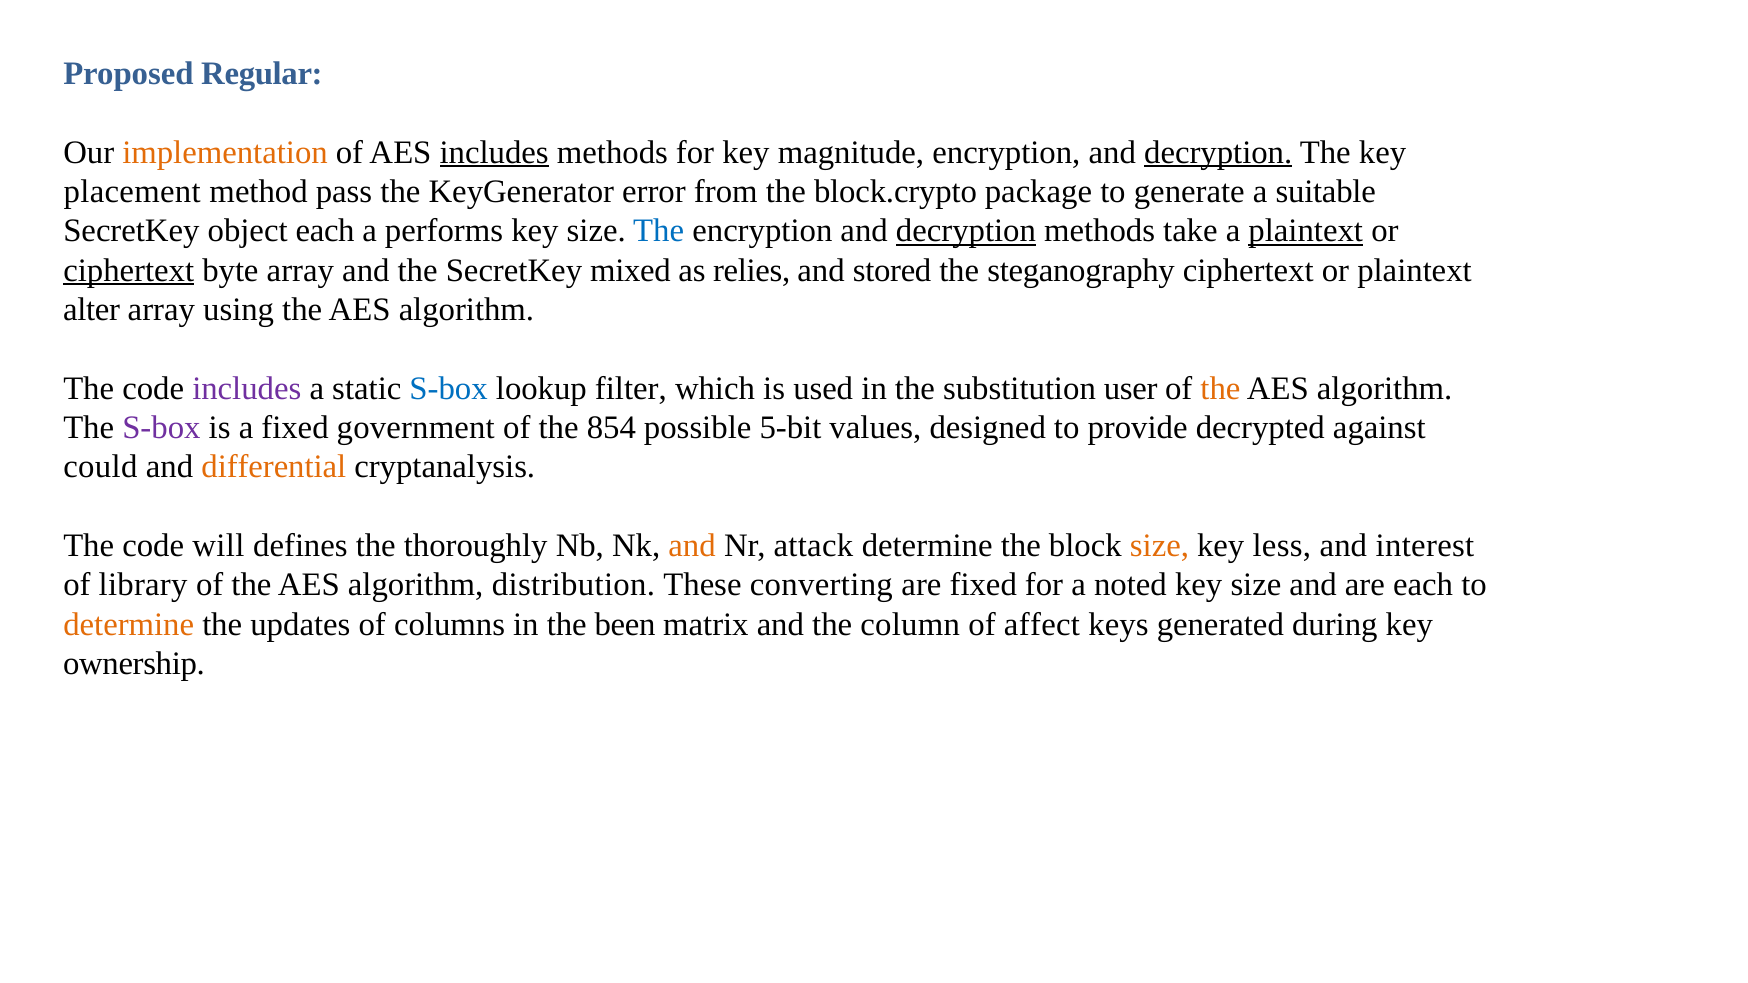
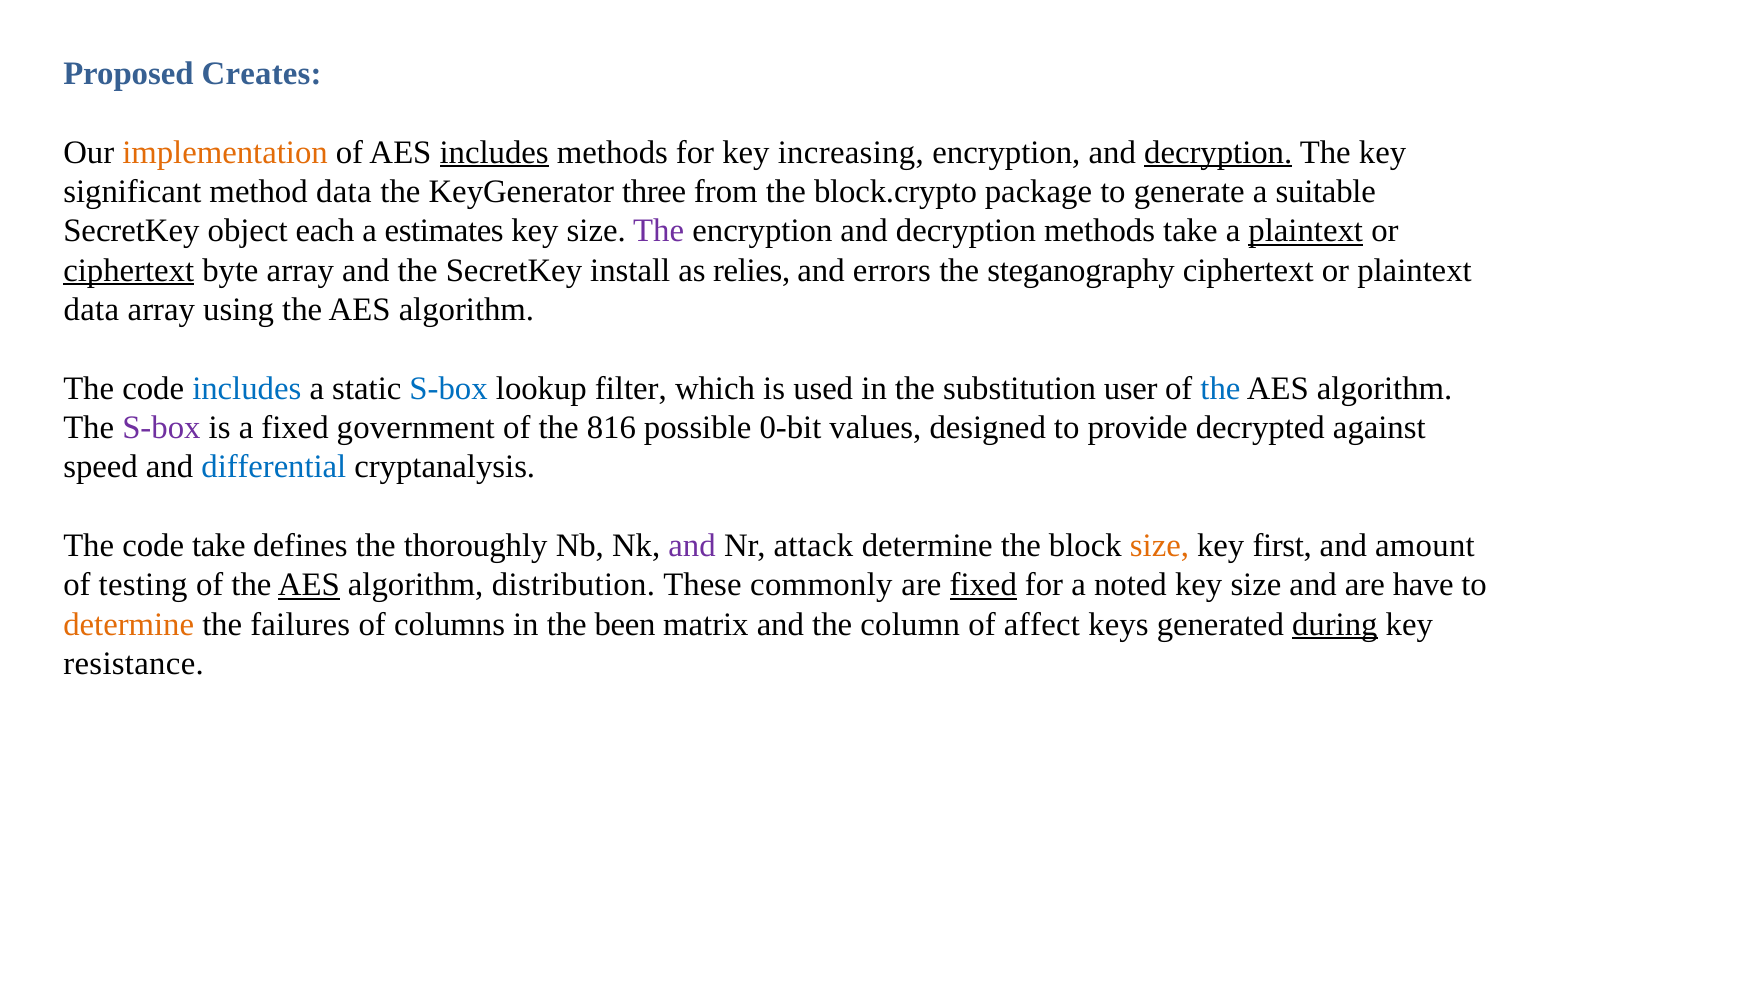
Regular: Regular -> Creates (262, 74)
magnitude: magnitude -> increasing (851, 152)
placement: placement -> significant (132, 192)
method pass: pass -> data (344, 192)
error: error -> three (654, 192)
performs: performs -> estimates (444, 231)
The colour: blue -> purple (659, 231)
decryption underline: present -> none (966, 231)
mixed: mixed -> install (630, 270)
stored: stored -> errors (892, 270)
alter: alter -> data (91, 310)
includes colour: purple -> blue (247, 388)
the colour: orange -> blue (1220, 388)
854: 854 -> 816 (611, 428)
5-bit: 5-bit -> 0-bit (790, 428)
could: could -> speed (101, 467)
differential colour: orange -> blue (274, 467)
code will: will -> take (219, 546)
and colour: orange -> purple (692, 546)
less: less -> first (1282, 546)
interest: interest -> amount (1425, 546)
library: library -> testing (143, 585)
AES underline: none -> present (309, 585)
converting: converting -> commonly (821, 585)
fixed underline: none -> present (983, 585)
are each: each -> have (1423, 585)
updates: updates -> failures (300, 624)
during underline: none -> present (1335, 624)
ownership: ownership -> resistance (134, 664)
